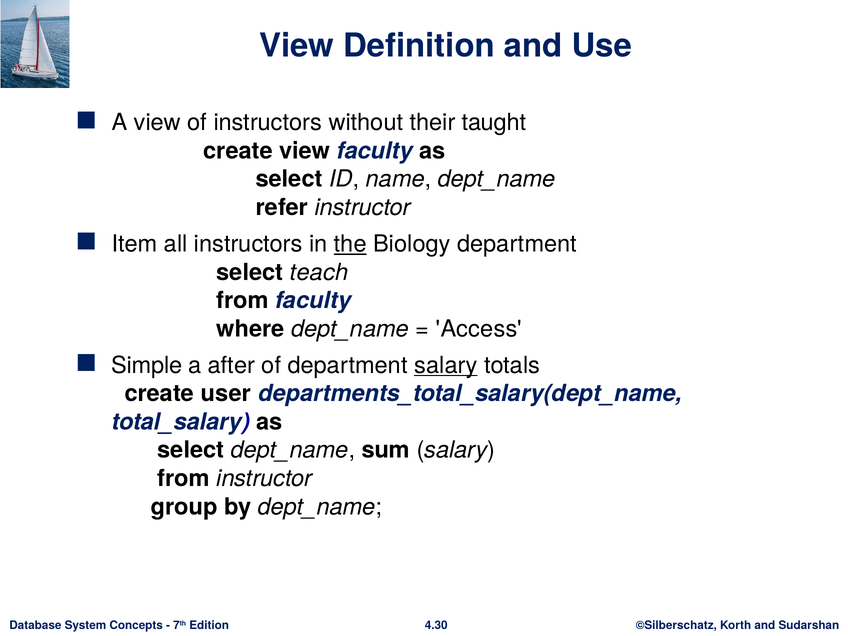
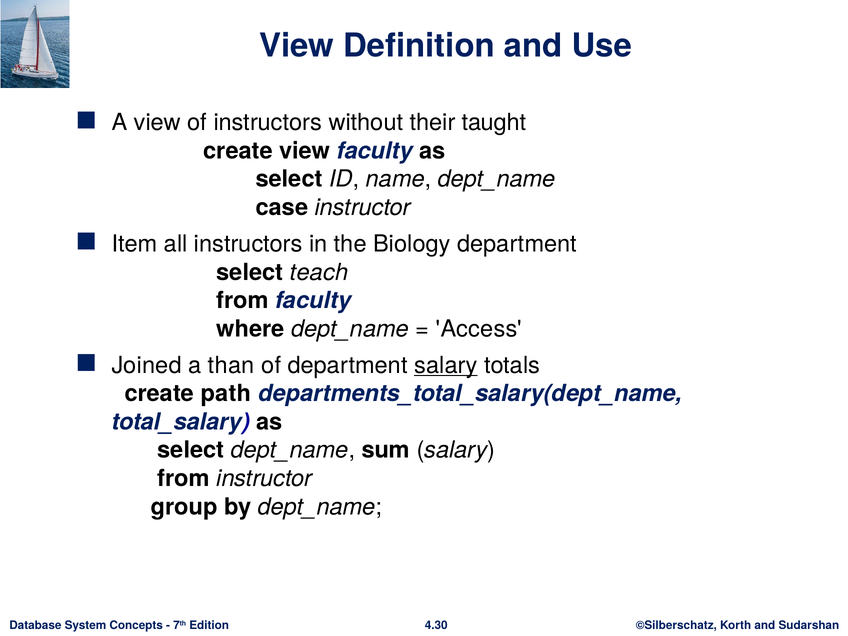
refer: refer -> case (282, 207)
the underline: present -> none (350, 244)
Simple: Simple -> Joined (147, 365)
after: after -> than (231, 365)
user: user -> path (226, 394)
